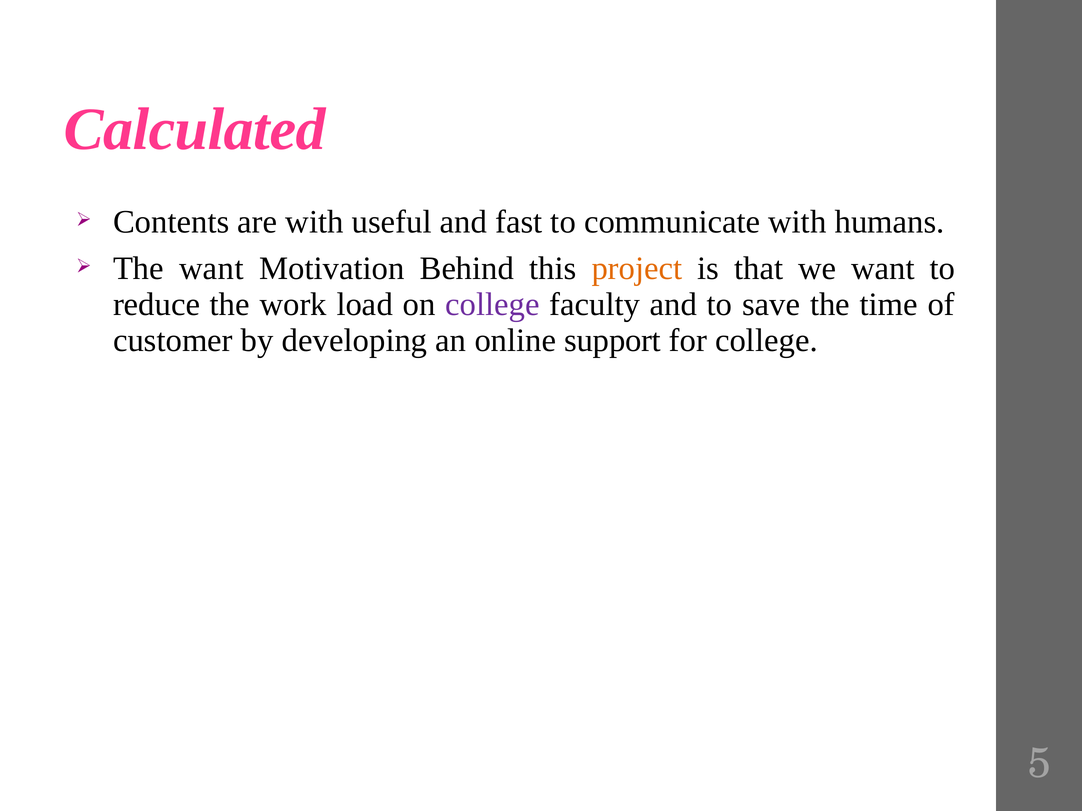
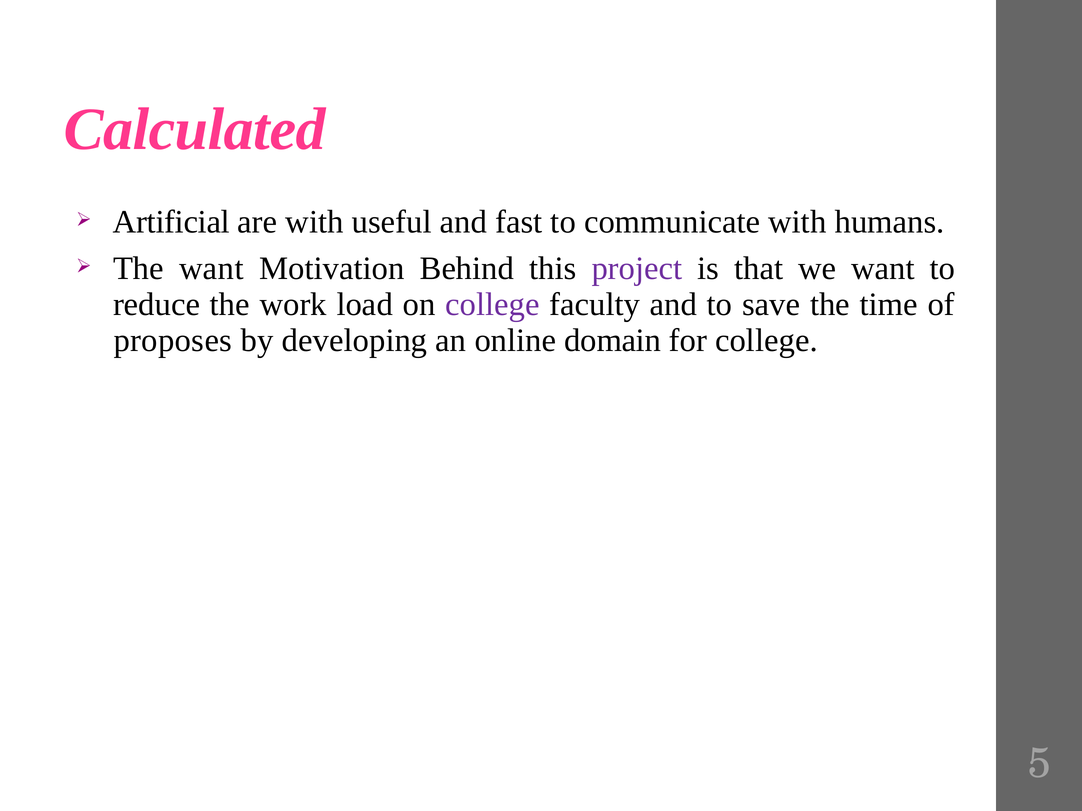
Contents: Contents -> Artificial (171, 222)
project colour: orange -> purple (637, 269)
customer: customer -> proposes (173, 341)
support: support -> domain (613, 341)
